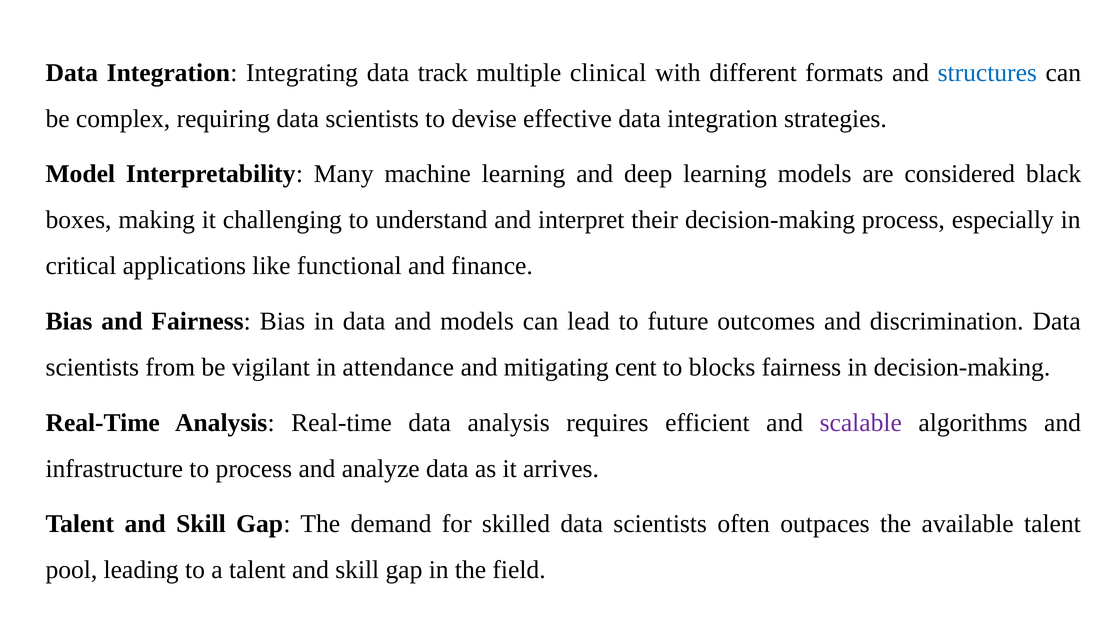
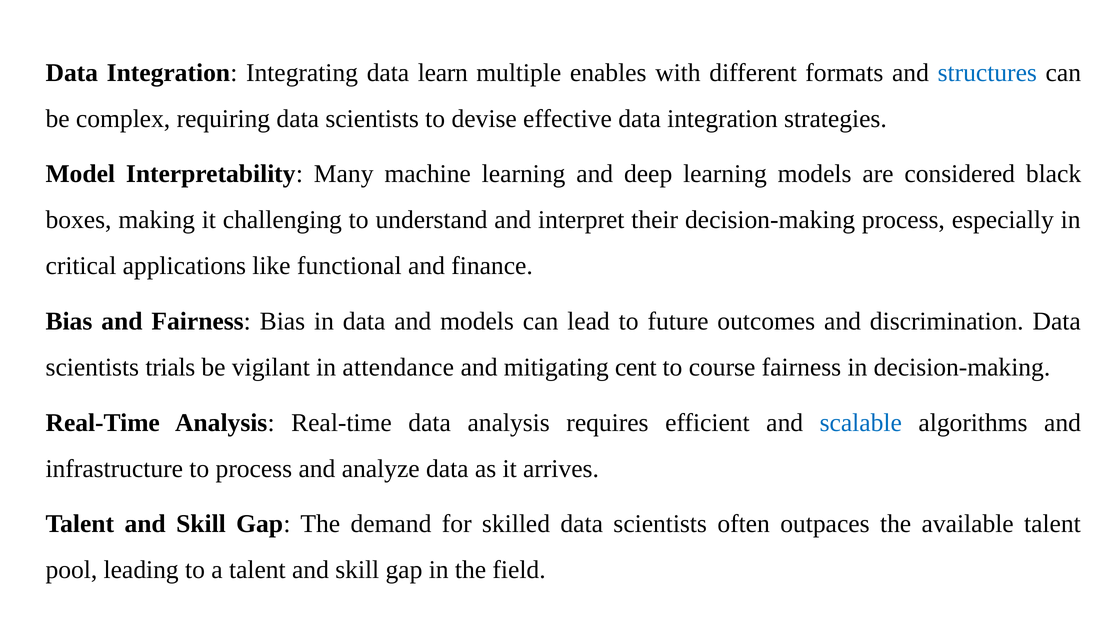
track: track -> learn (443, 73)
clinical: clinical -> enables (608, 73)
from: from -> trials (170, 368)
blocks: blocks -> course (722, 368)
scalable colour: purple -> blue (861, 423)
